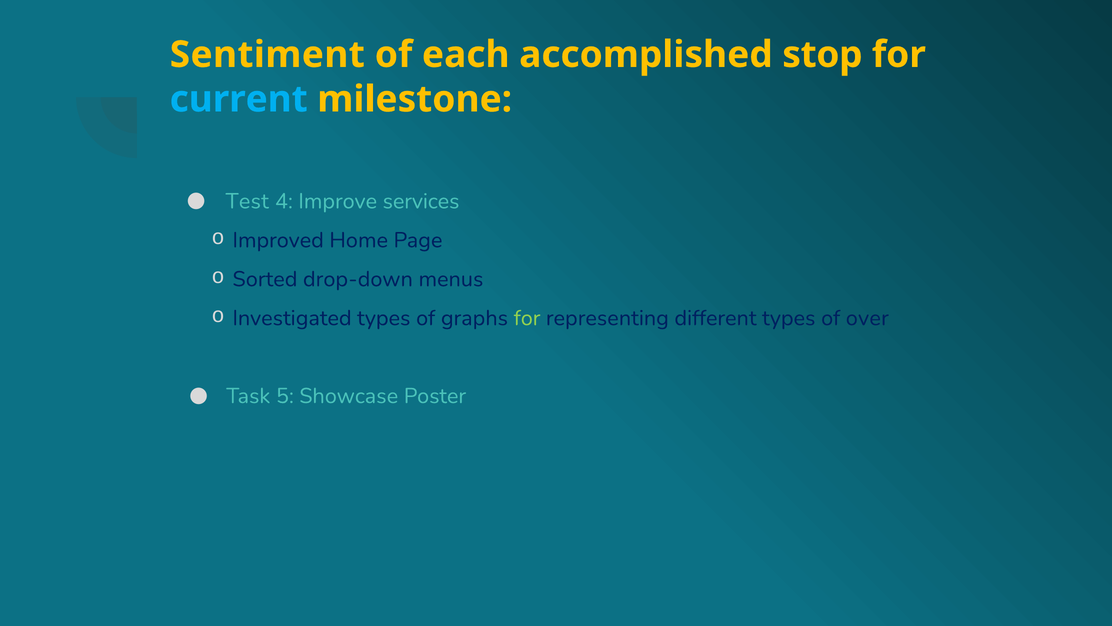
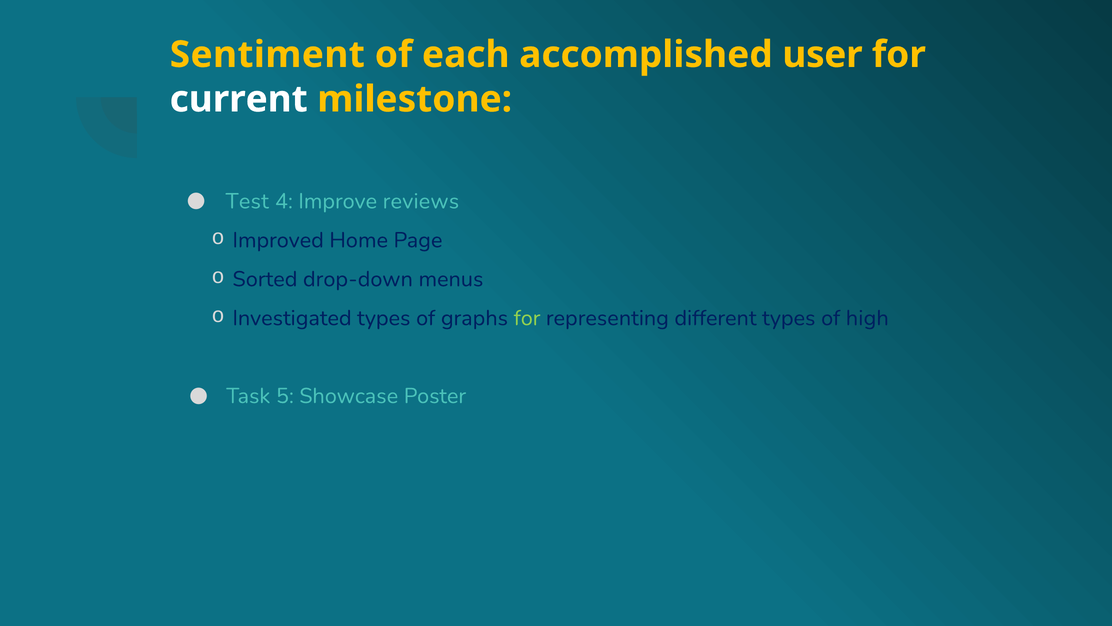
stop: stop -> user (822, 55)
current colour: light blue -> white (239, 99)
services: services -> reviews (421, 201)
over: over -> high (867, 318)
